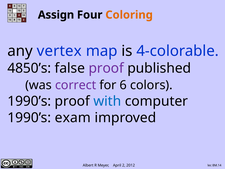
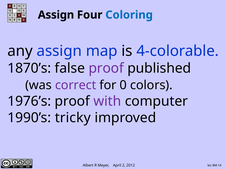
Coloring colour: orange -> blue (129, 15)
any vertex: vertex -> assign (59, 51)
4850’s: 4850’s -> 1870’s (29, 68)
6: 6 -> 0 (123, 85)
1990’s: 1990’s -> 1976’s (29, 101)
with colour: blue -> purple (107, 101)
exam: exam -> tricky (73, 118)
